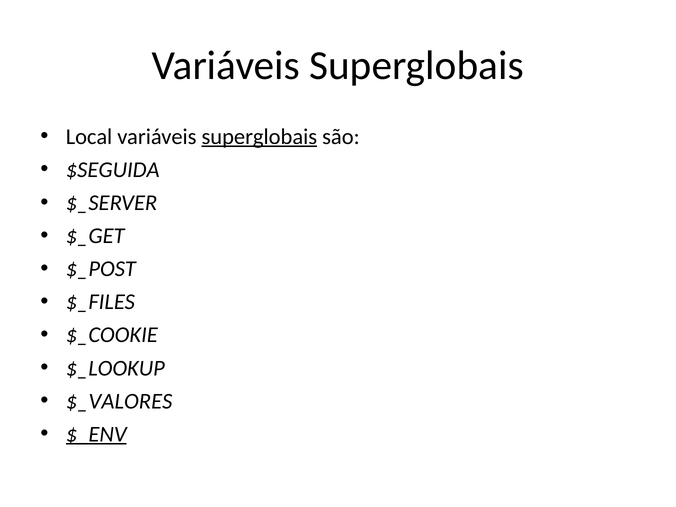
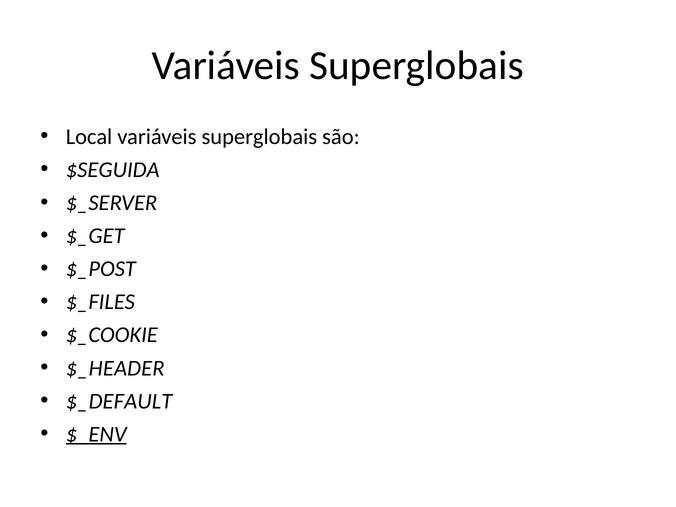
superglobais underline: present -> none (259, 137)
$_LOOKUP: $_LOOKUP -> $_HEADER (115, 368)
$_VALORES: $_VALORES -> $_DEFAULT (119, 401)
